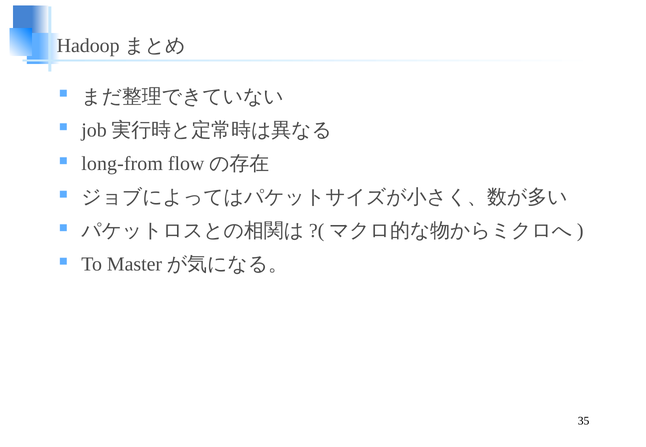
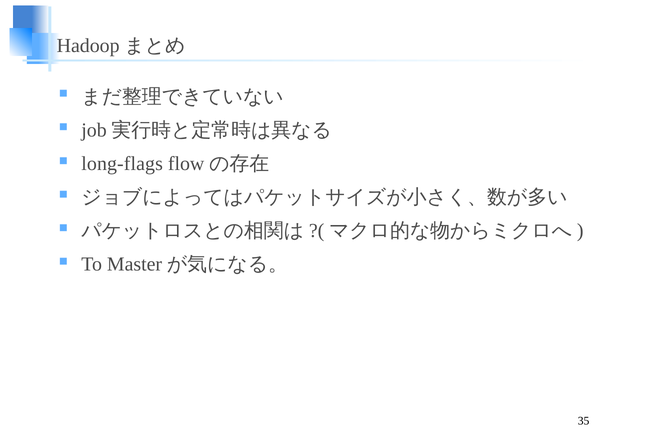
long-from: long-from -> long-flags (122, 164)
